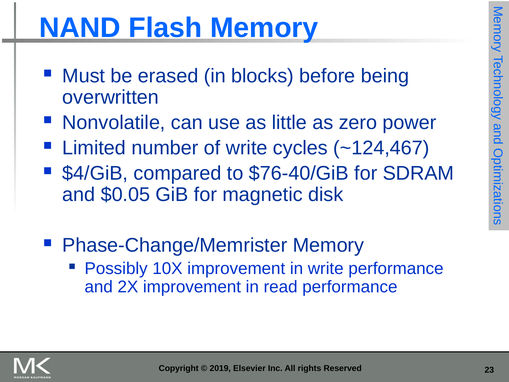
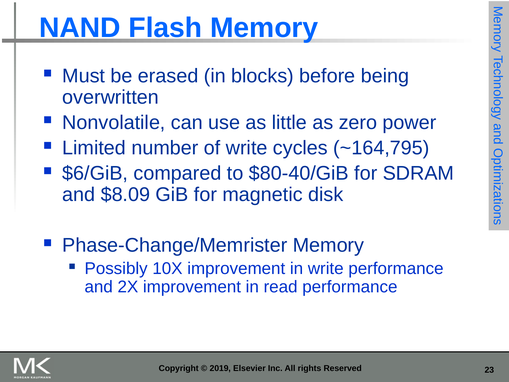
~124,467: ~124,467 -> ~164,795 (381, 148)
$4/GiB: $4/GiB -> $6/GiB (95, 173)
$76-40/GiB: $76-40/GiB -> $80-40/GiB (299, 173)
$0.05: $0.05 -> $8.09 (125, 195)
